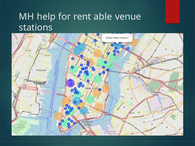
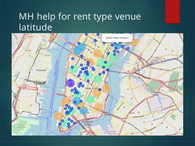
able: able -> type (103, 17)
stations: stations -> latitude (36, 28)
